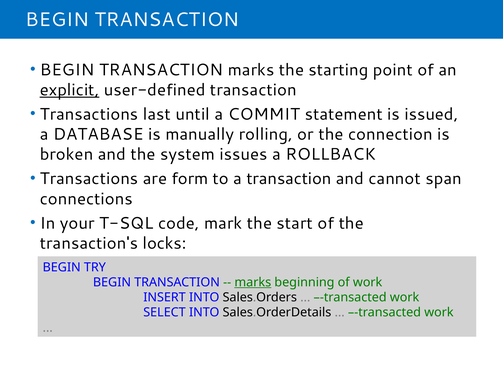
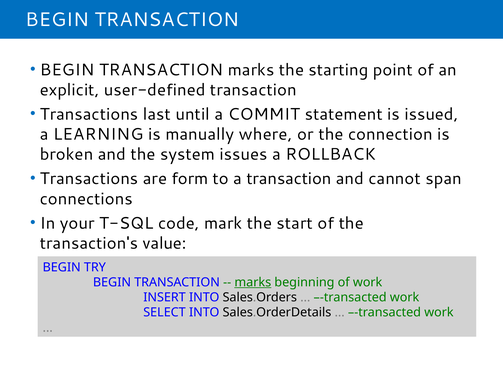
explicit underline: present -> none (70, 90)
DATABASE: DATABASE -> LEARNING (98, 134)
rolling: rolling -> where (266, 134)
locks: locks -> value (165, 243)
